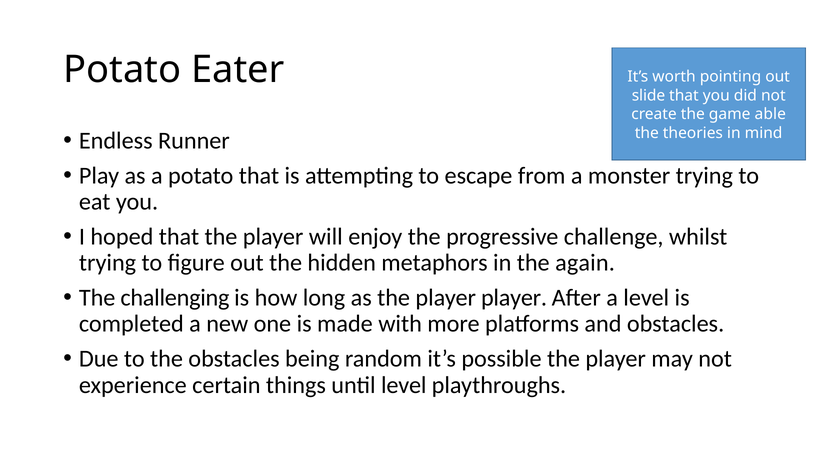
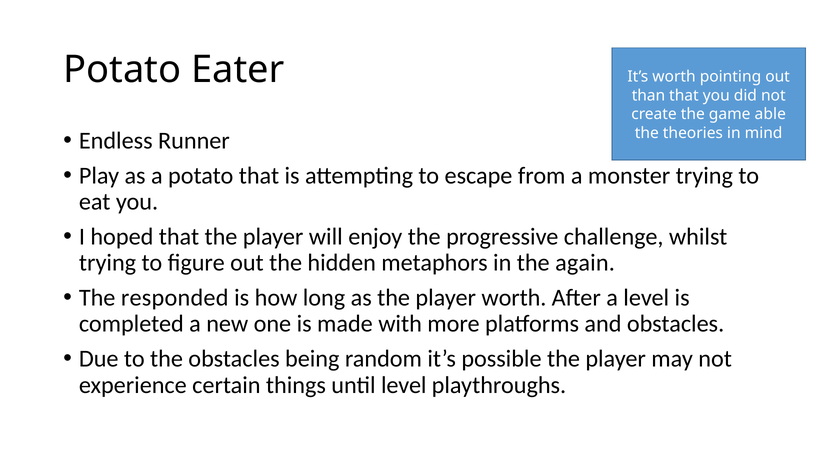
slide: slide -> than (648, 95)
challenging: challenging -> responded (175, 297)
player player: player -> worth (514, 297)
